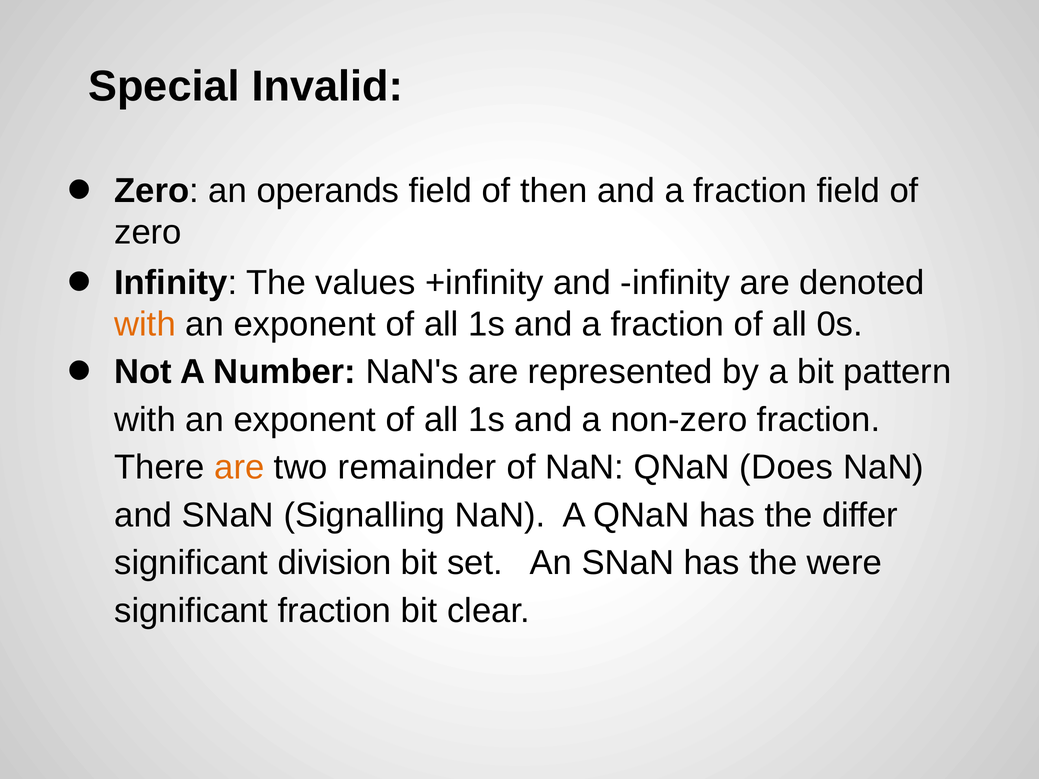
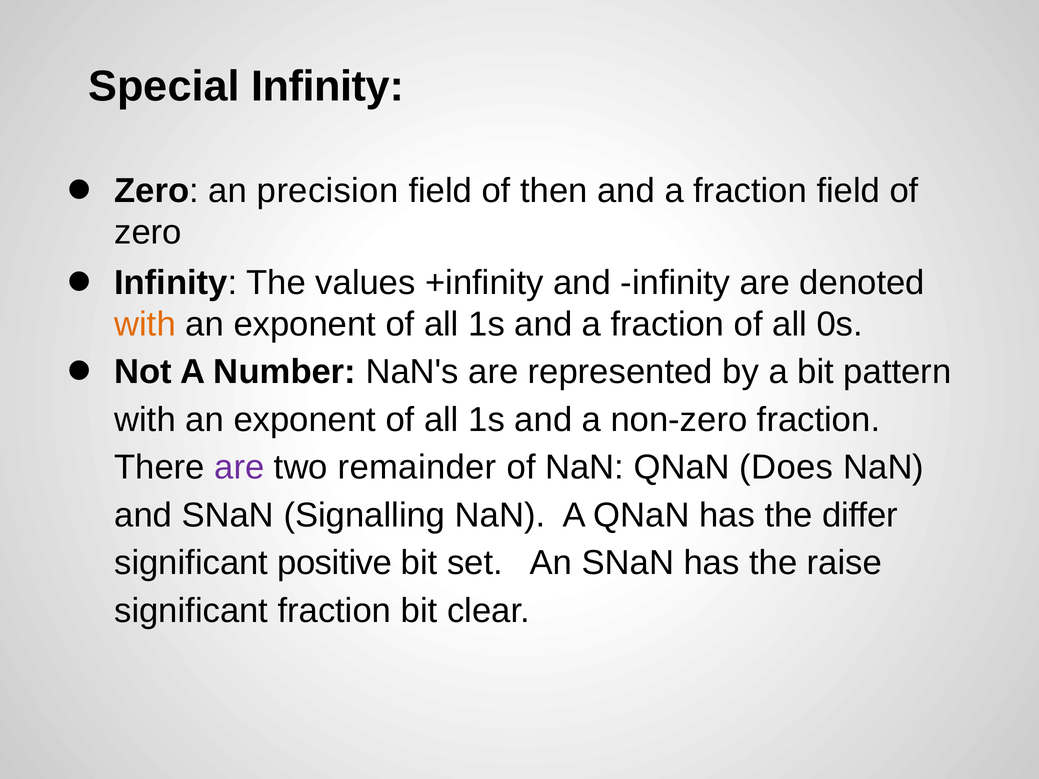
Special Invalid: Invalid -> Infinity (328, 87)
operands: operands -> precision (328, 191)
are colour: orange -> purple (239, 468)
division: division -> positive (335, 563)
were: were -> raise (844, 563)
